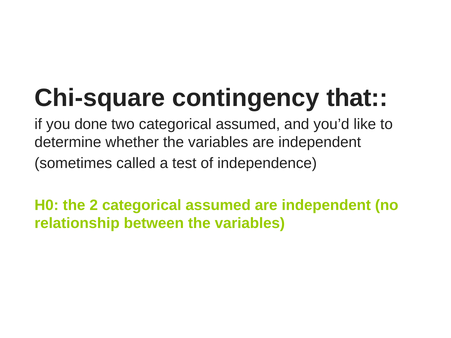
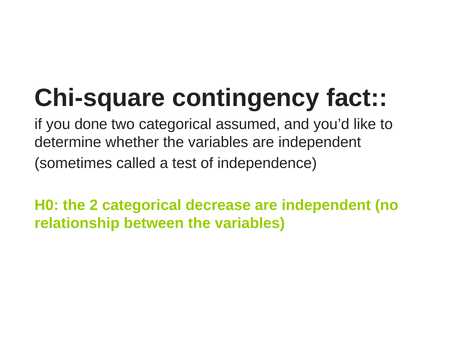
that: that -> fact (357, 98)
2 categorical assumed: assumed -> decrease (218, 205)
